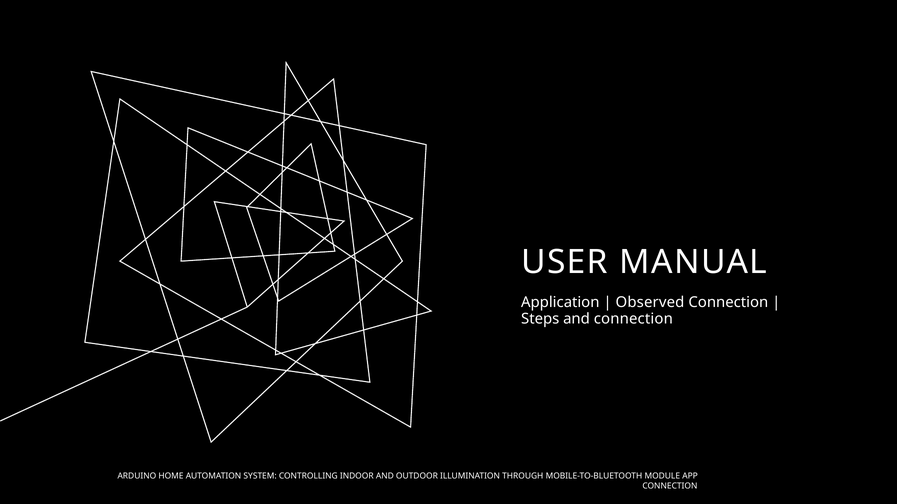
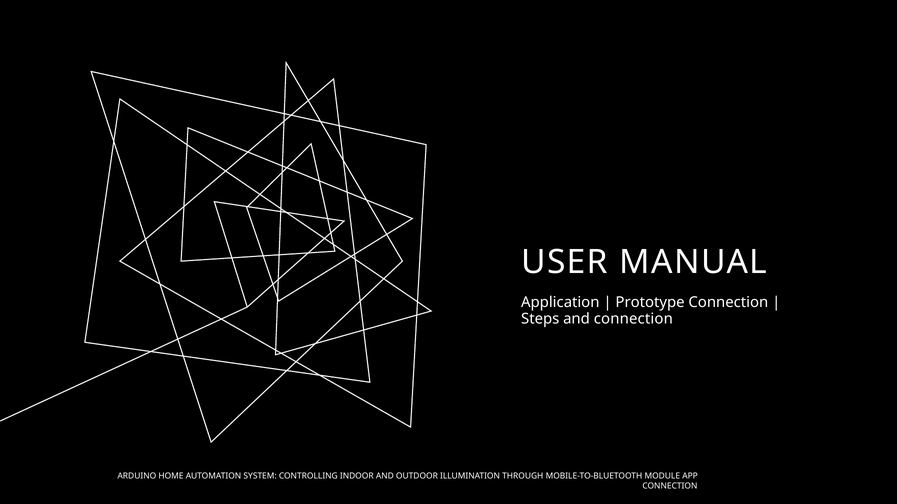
Observed: Observed -> Prototype (650, 303)
